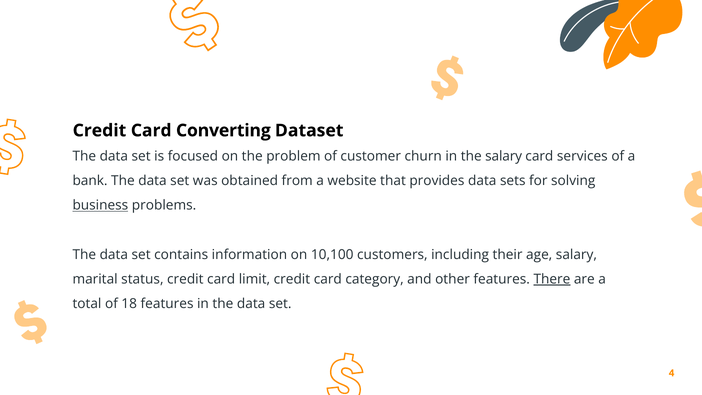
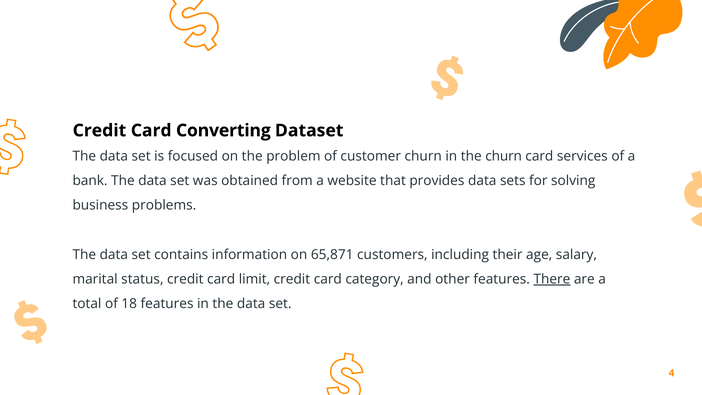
the salary: salary -> churn (504, 156)
business underline: present -> none (100, 205)
10,100: 10,100 -> 65,871 (332, 255)
